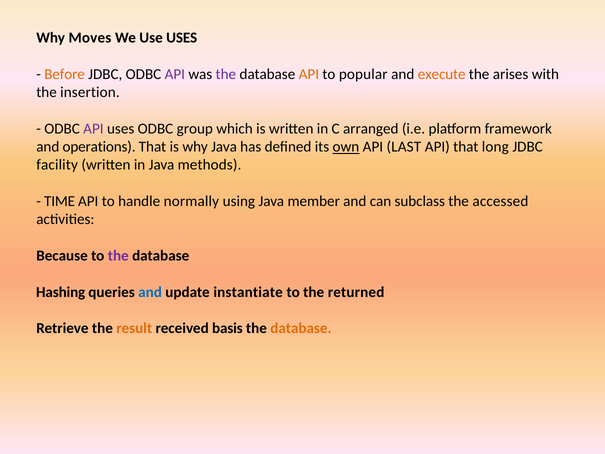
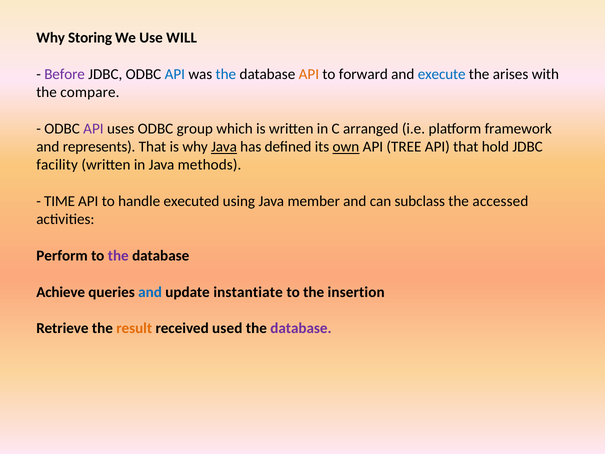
Moves: Moves -> Storing (90, 38)
Use USES: USES -> WILL (182, 38)
Before colour: orange -> purple (65, 74)
API colour: purple -> blue (175, 74)
the colour: purple -> blue (226, 74)
popular: popular -> forward (363, 74)
execute colour: orange -> blue (442, 74)
insertion: insertion -> compare (90, 92)
operations: operations -> represents (99, 147)
Java underline: none -> present (224, 147)
LAST: LAST -> TREE (404, 147)
long: long -> hold (495, 147)
normally: normally -> executed (192, 201)
Because: Because -> Perform (62, 256)
Hashing: Hashing -> Achieve (61, 292)
returned: returned -> insertion (356, 292)
basis: basis -> used (227, 328)
database colour: orange -> purple (301, 328)
